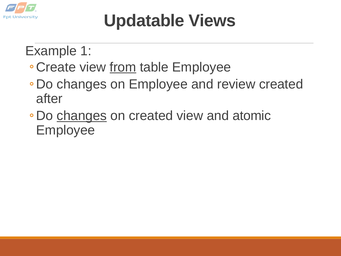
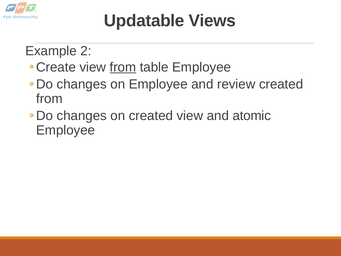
1: 1 -> 2 (86, 51)
after: after -> from (49, 99)
changes underline: present -> none (82, 116)
